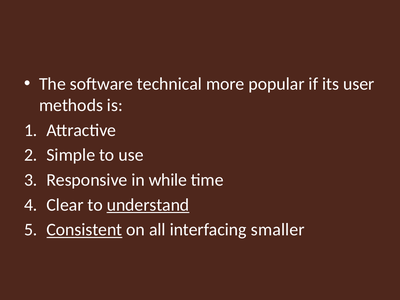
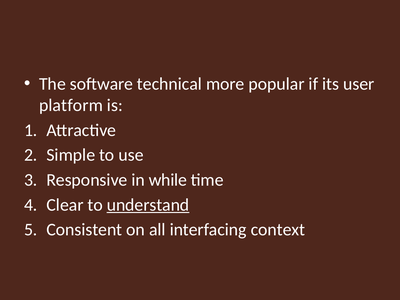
methods: methods -> platform (71, 105)
Consistent underline: present -> none (84, 230)
smaller: smaller -> context (278, 230)
